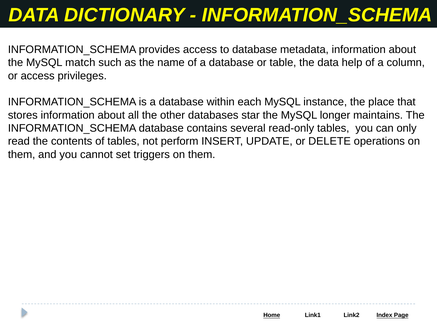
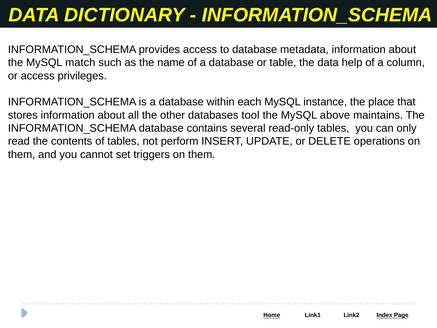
star: star -> tool (250, 115)
longer: longer -> above (335, 115)
